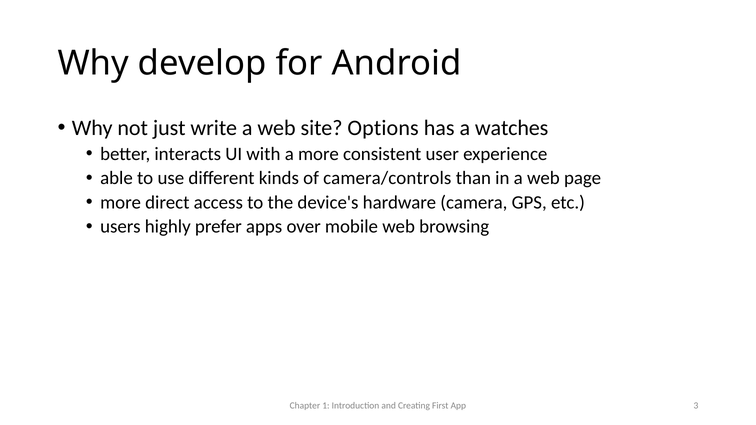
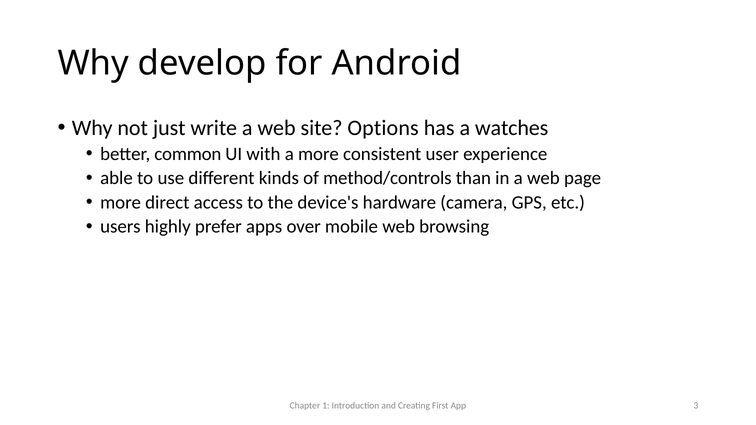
interacts: interacts -> common (188, 154)
camera/controls: camera/controls -> method/controls (387, 178)
